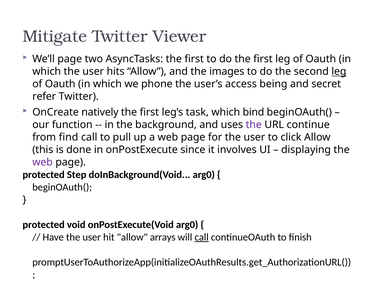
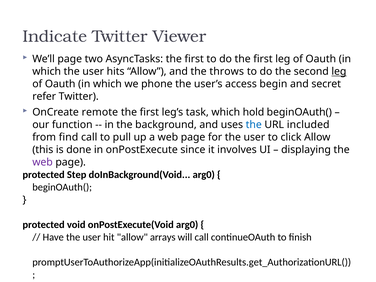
Mitigate: Mitigate -> Indicate (55, 36)
images: images -> throws (227, 71)
being: being -> begin (273, 84)
natively: natively -> remote (100, 112)
bind: bind -> hold (253, 112)
the colour: purple -> blue (254, 125)
continue: continue -> included (308, 125)
call underline: present -> none (202, 237)
